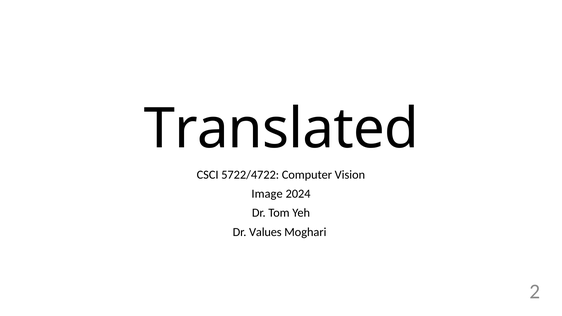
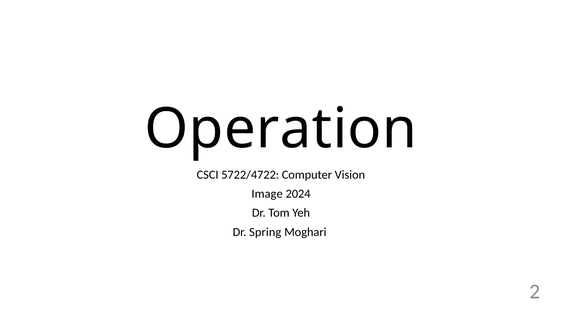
Translated: Translated -> Operation (281, 129)
Values: Values -> Spring (265, 232)
